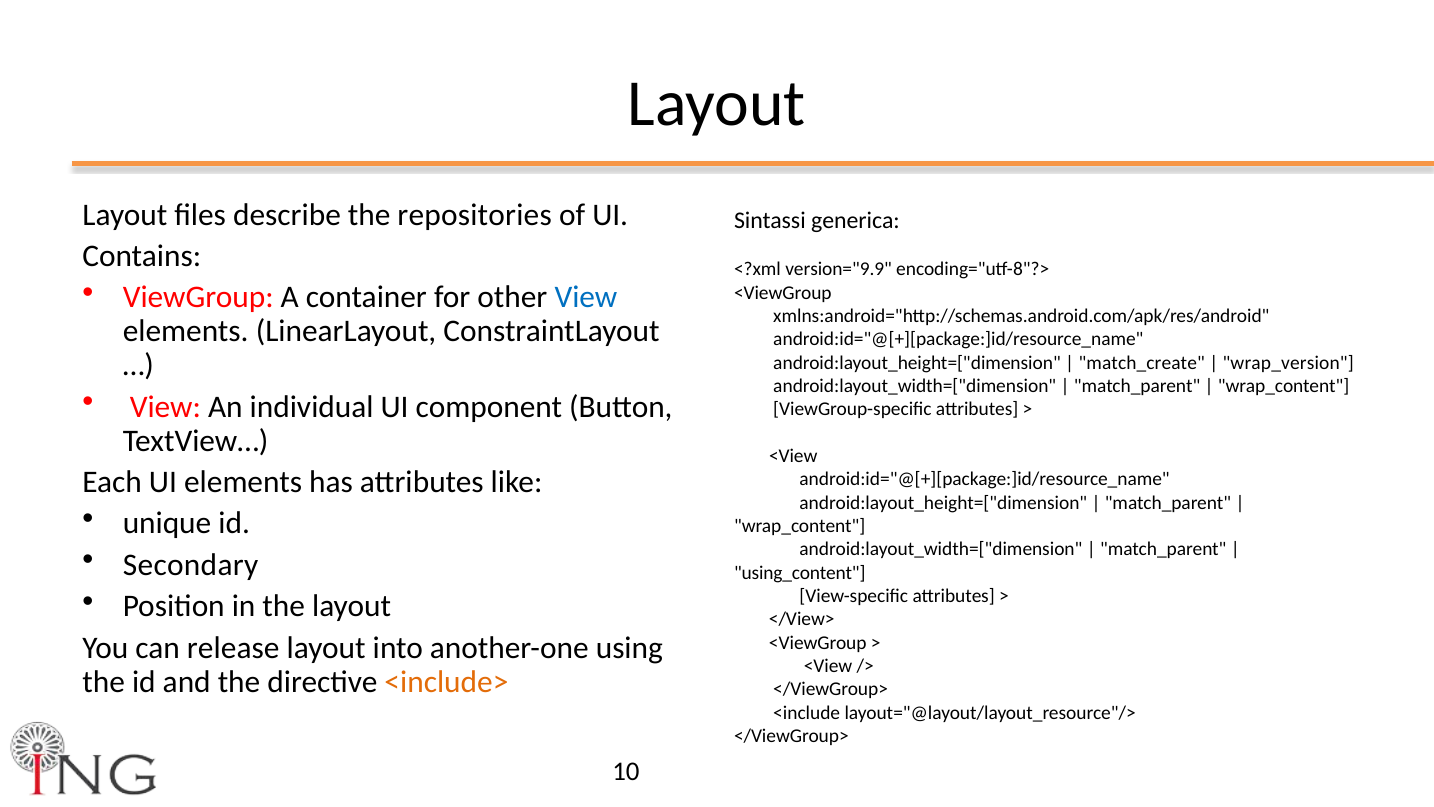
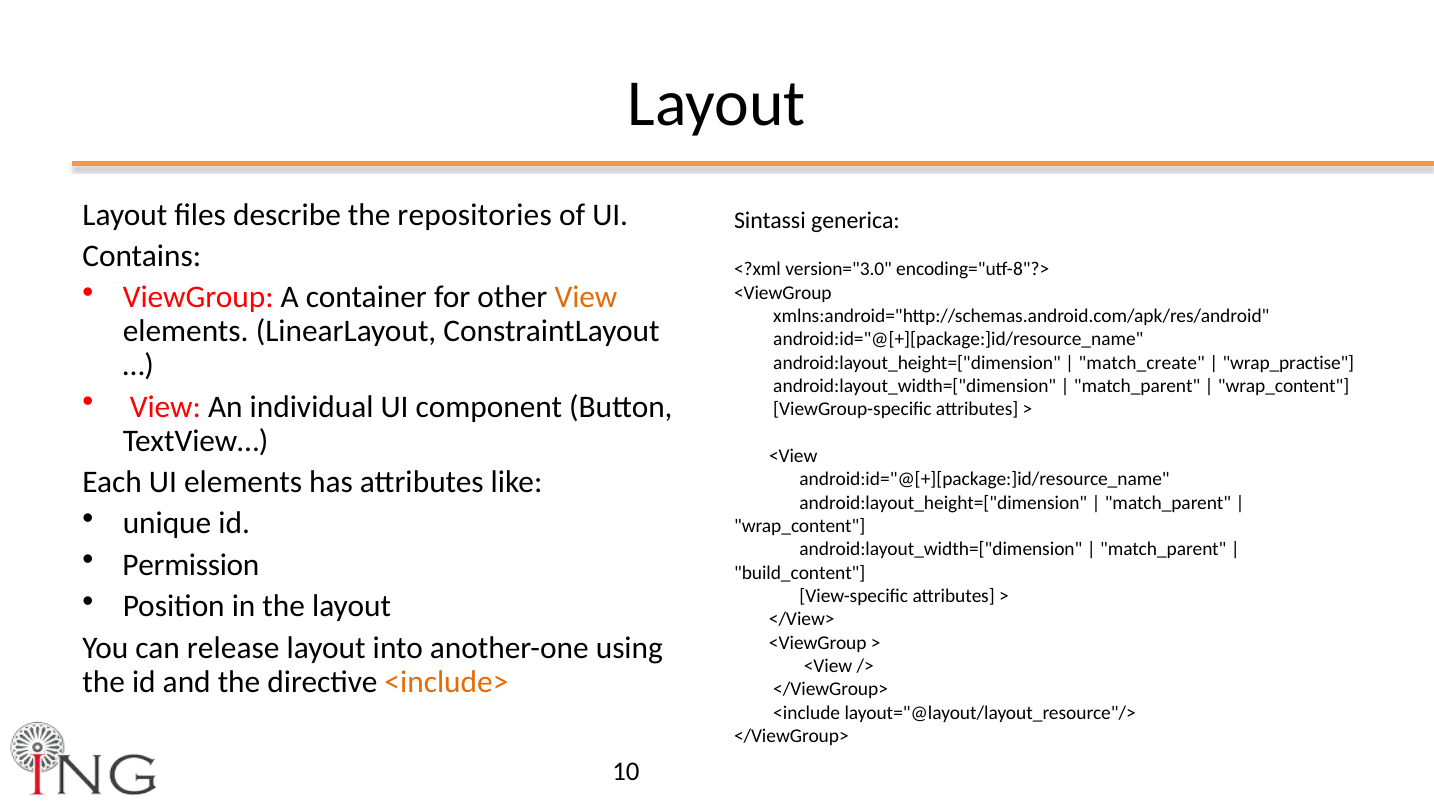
version="9.9: version="9.9 -> version="3.0 (839, 269)
View colour: blue -> orange (586, 297)
wrap_version: wrap_version -> wrap_practise (1288, 363)
Secondary: Secondary -> Permission (191, 565)
using_content: using_content -> build_content (800, 573)
